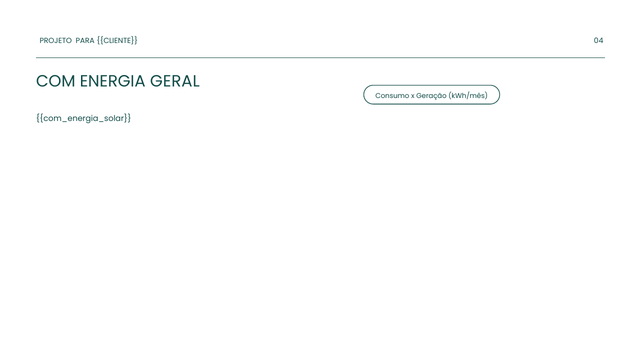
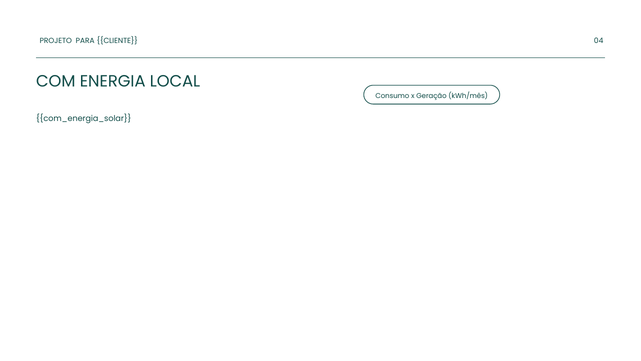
GERAL: GERAL -> LOCAL (175, 81)
